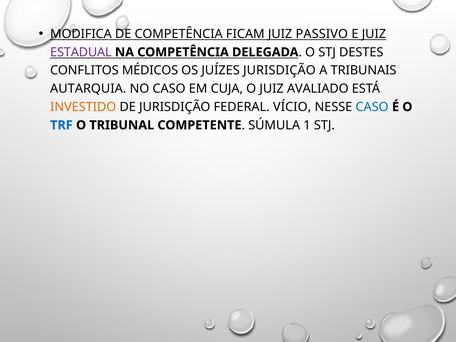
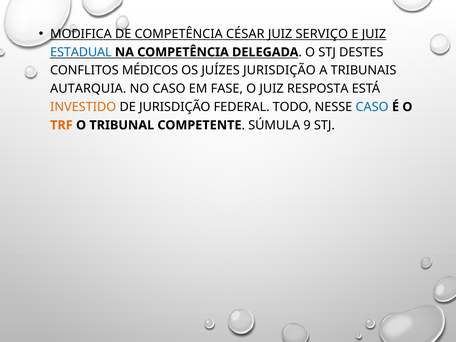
FICAM: FICAM -> CÉSAR (245, 34)
PASSIVO: PASSIVO -> SERVIÇO (322, 34)
ESTADUAL colour: purple -> blue (81, 52)
CUJA: CUJA -> FASE (227, 89)
AVALIADO: AVALIADO -> RESPOSTA (318, 89)
VÍCIO: VÍCIO -> TODO (292, 107)
TRF colour: blue -> orange (61, 125)
1: 1 -> 9 (307, 125)
